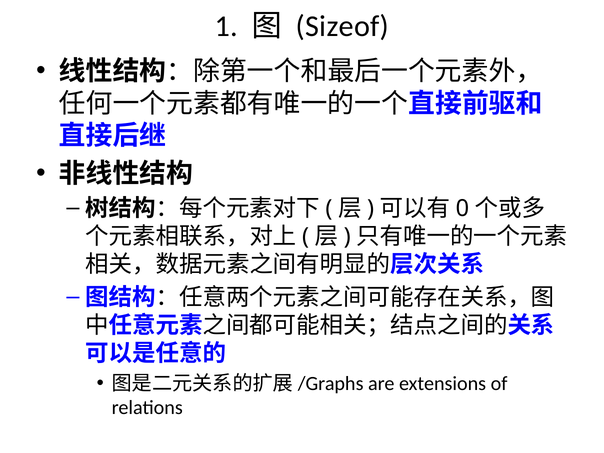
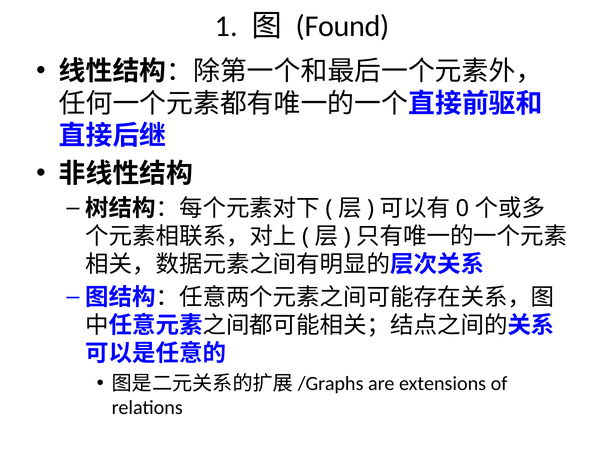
Sizeof: Sizeof -> Found (343, 26)
